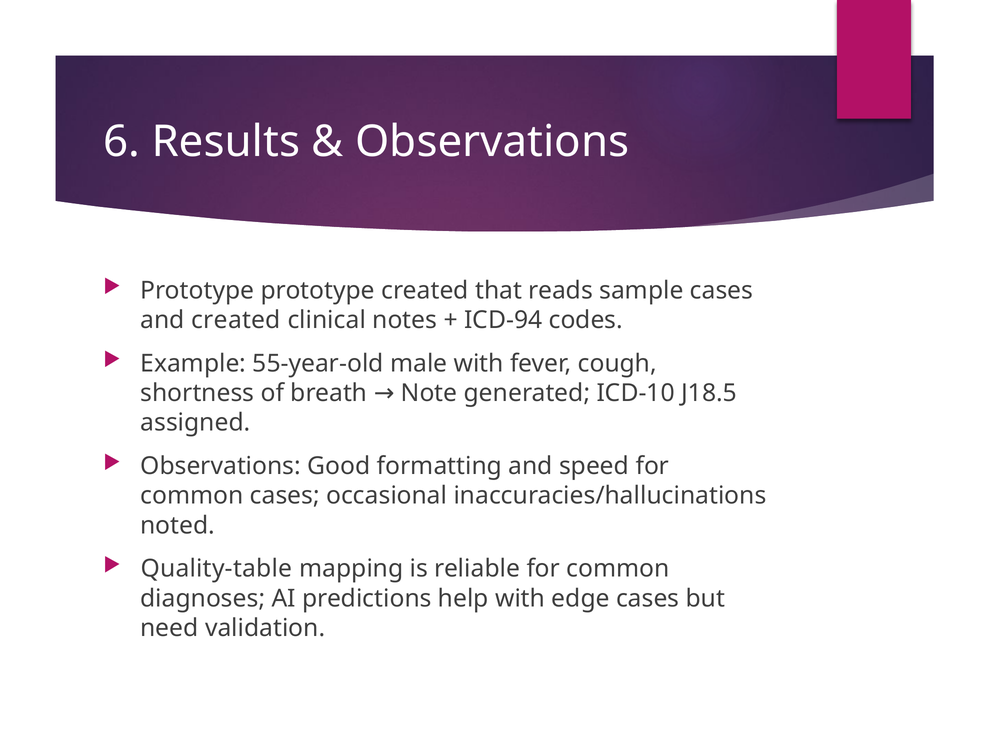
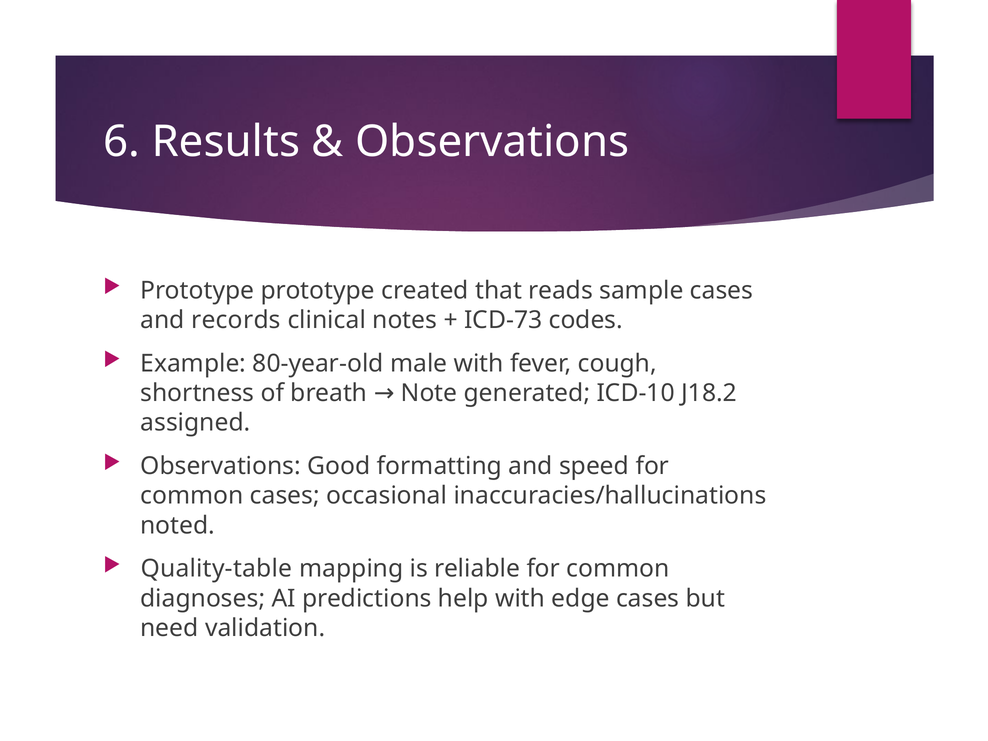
and created: created -> records (236, 320)
ICD-94: ICD-94 -> ICD-73 (503, 320)
55-year-old: 55-year-old -> 80-year-old (318, 363)
J18.5: J18.5 -> J18.2 (709, 393)
